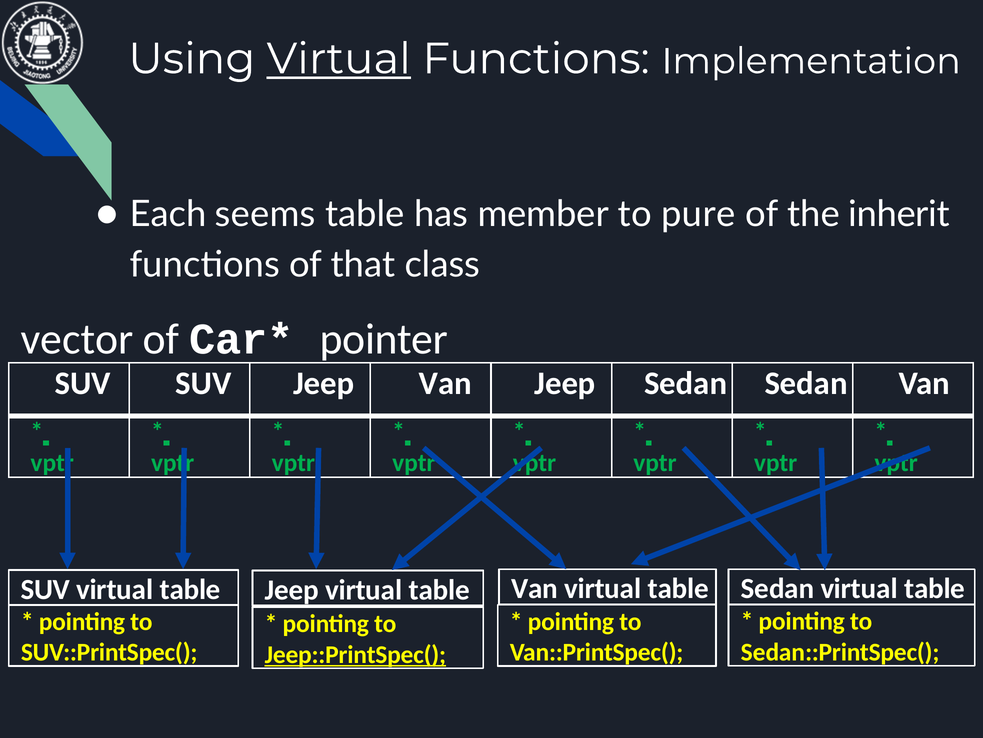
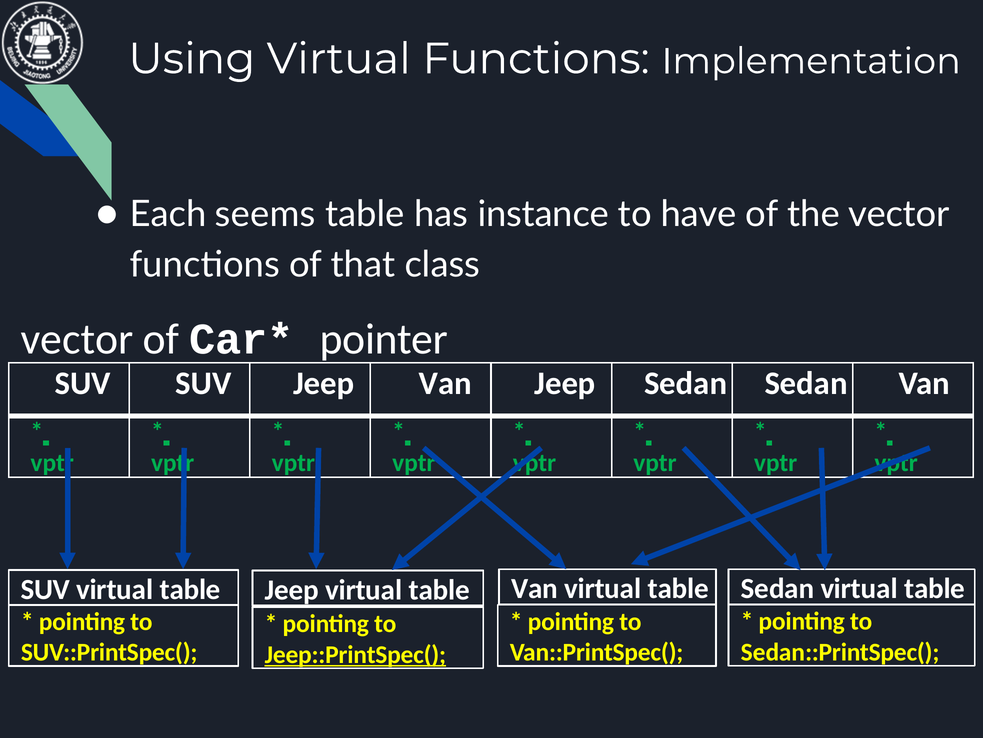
Virtual underline: present -> none (339, 59)
member: member -> instance (543, 214)
pure: pure -> have (699, 214)
the inherit: inherit -> vector (899, 214)
